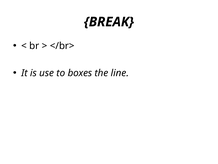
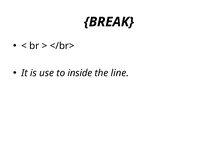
boxes: boxes -> inside (80, 73)
